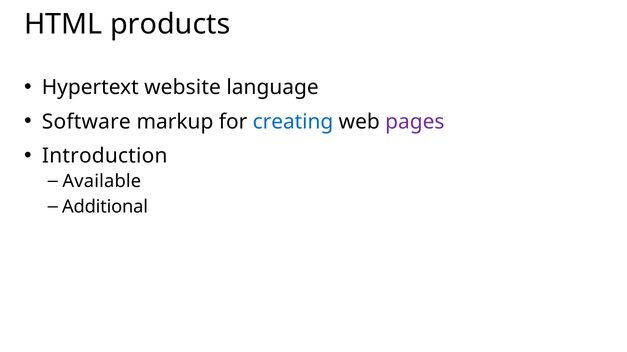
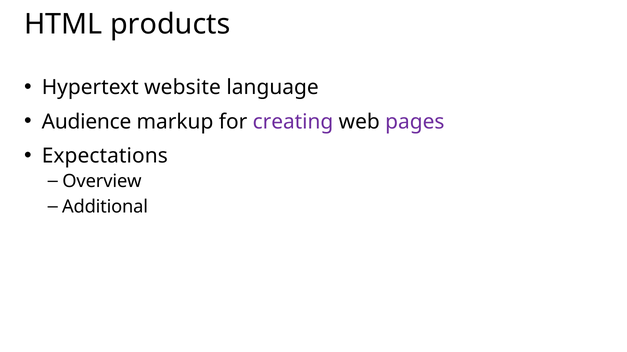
Software: Software -> Audience (87, 122)
creating colour: blue -> purple (293, 122)
Introduction: Introduction -> Expectations (105, 156)
Available: Available -> Overview (102, 181)
